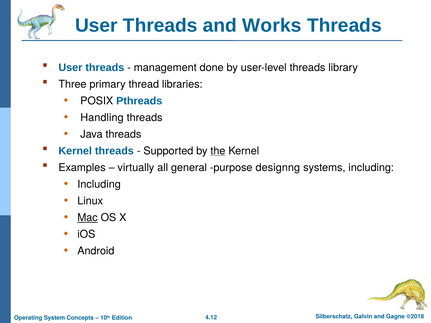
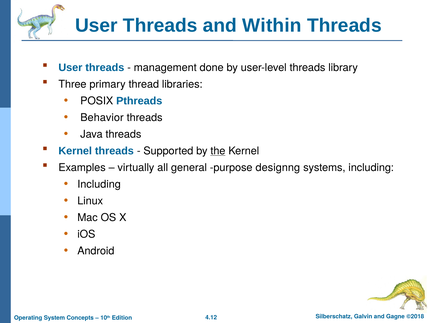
Works: Works -> Within (272, 26)
Handling: Handling -> Behavior (102, 118)
Mac underline: present -> none (88, 218)
